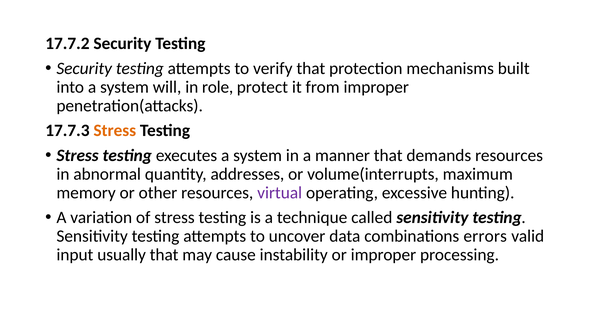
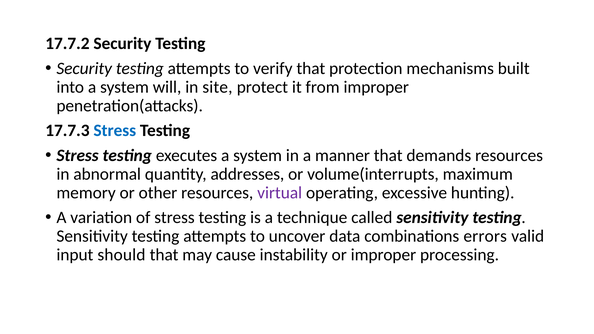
role: role -> site (217, 87)
Stress colour: orange -> blue (115, 131)
usually: usually -> should (121, 255)
